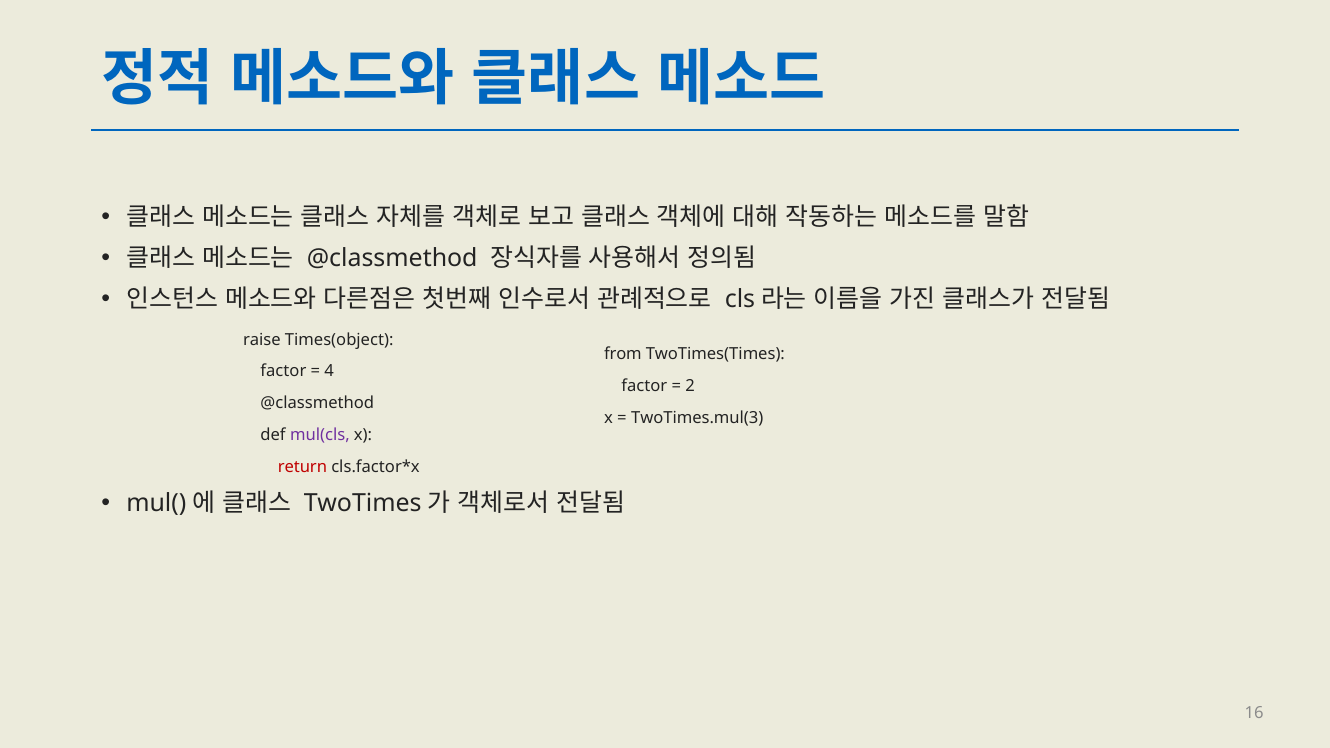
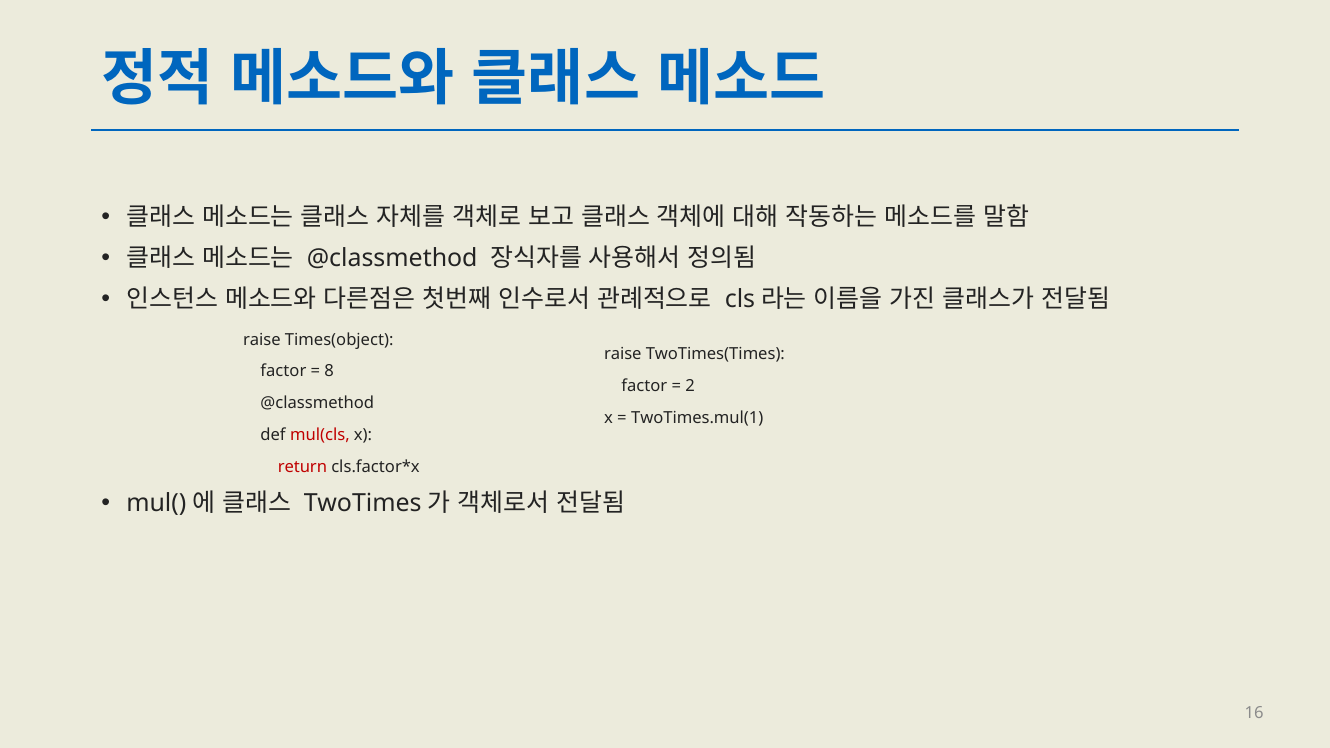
from: from -> raise (623, 354)
4: 4 -> 8 (329, 371)
TwoTimes.mul(3: TwoTimes.mul(3 -> TwoTimes.mul(1 (697, 418)
mul(cls colour: purple -> red (320, 435)
